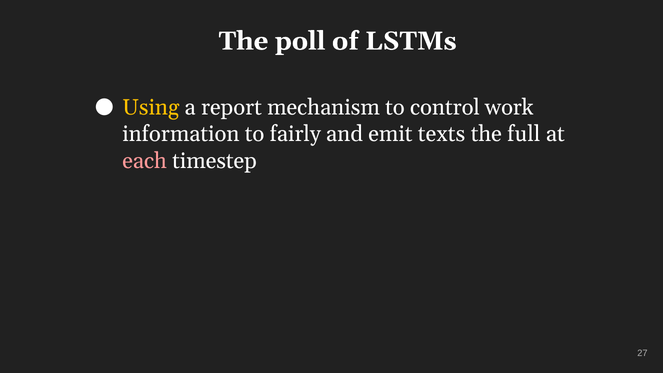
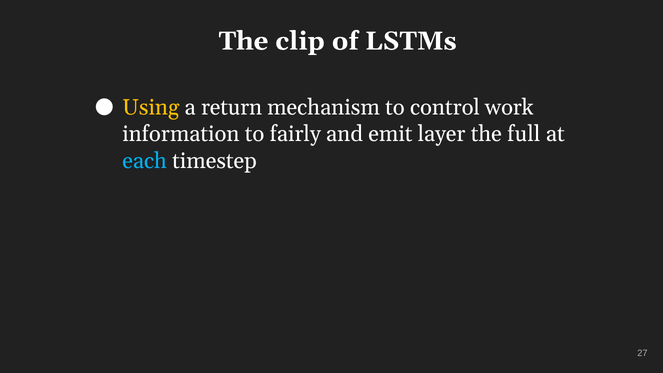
poll: poll -> clip (300, 41)
report: report -> return (232, 108)
texts: texts -> layer (442, 134)
each colour: pink -> light blue (145, 161)
